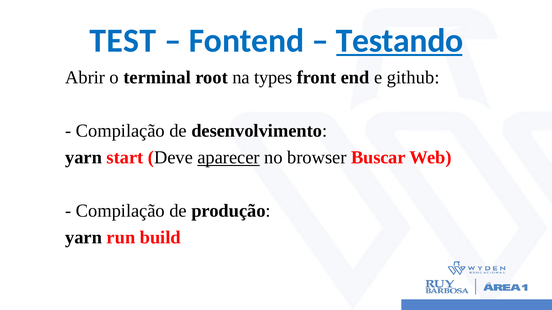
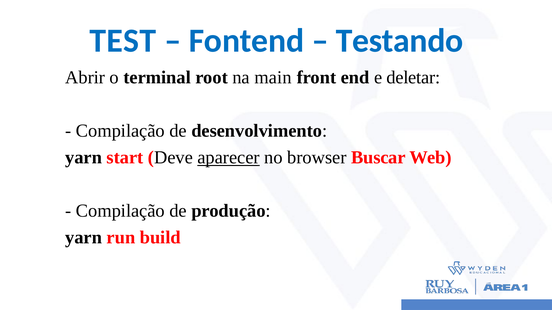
Testando underline: present -> none (400, 41)
types: types -> main (273, 78)
github: github -> deletar (413, 78)
